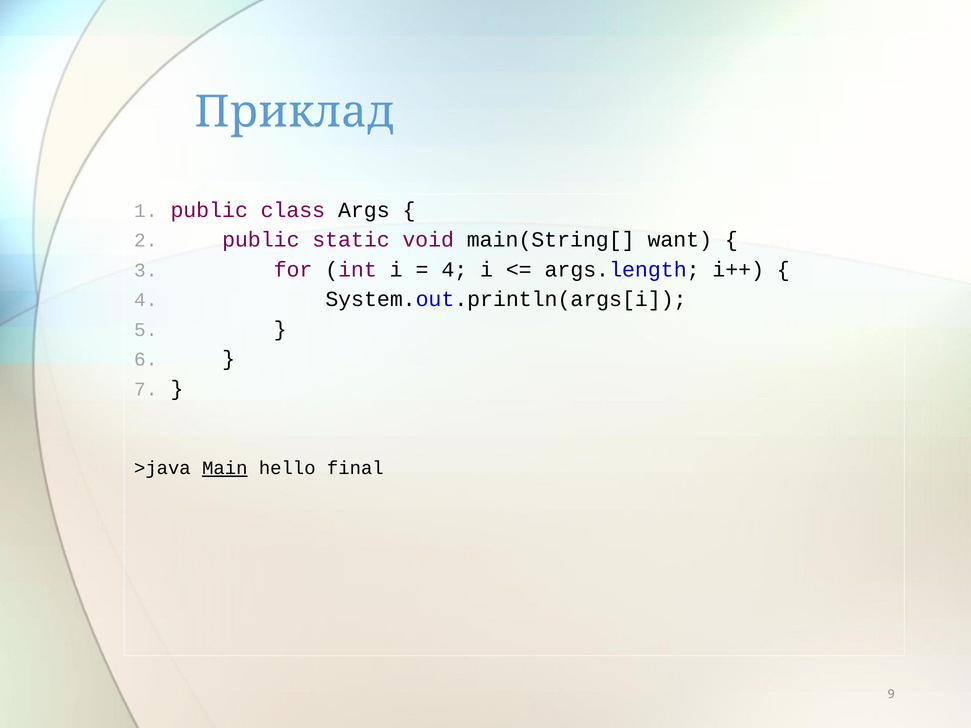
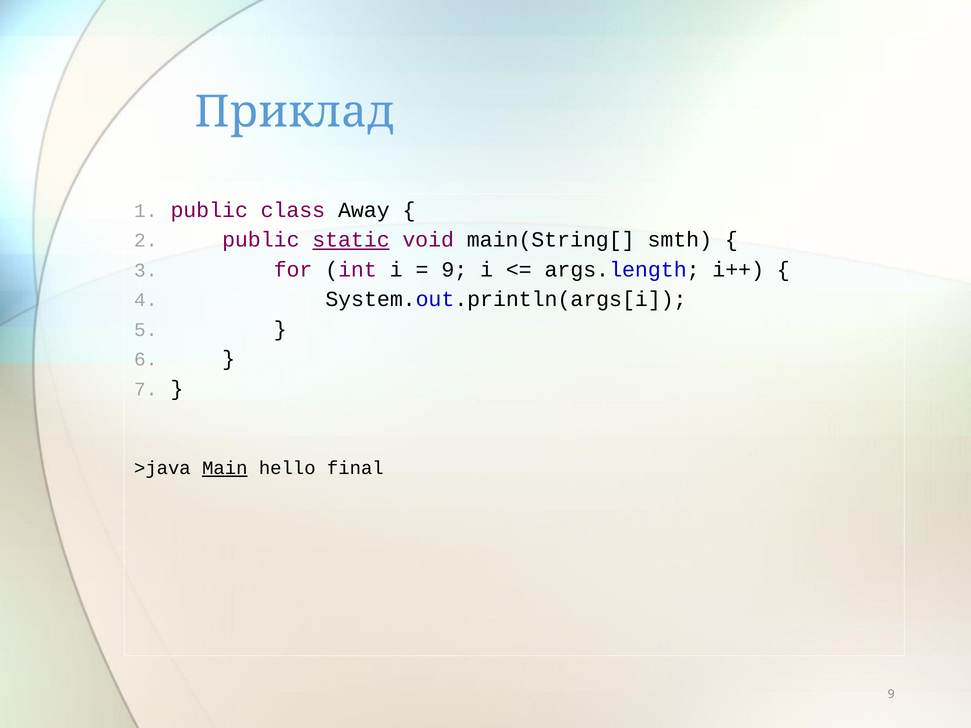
Args: Args -> Away (364, 210)
static underline: none -> present (351, 240)
want: want -> smth (680, 240)
4: 4 -> 9 (454, 270)
